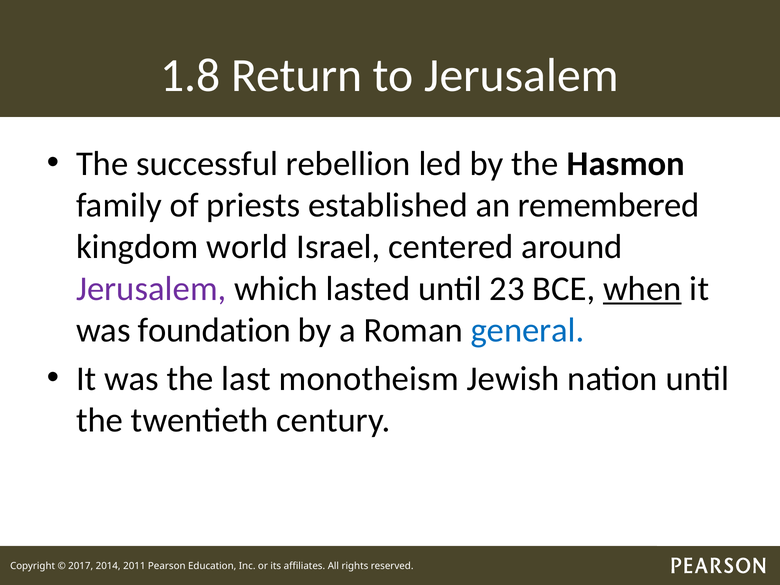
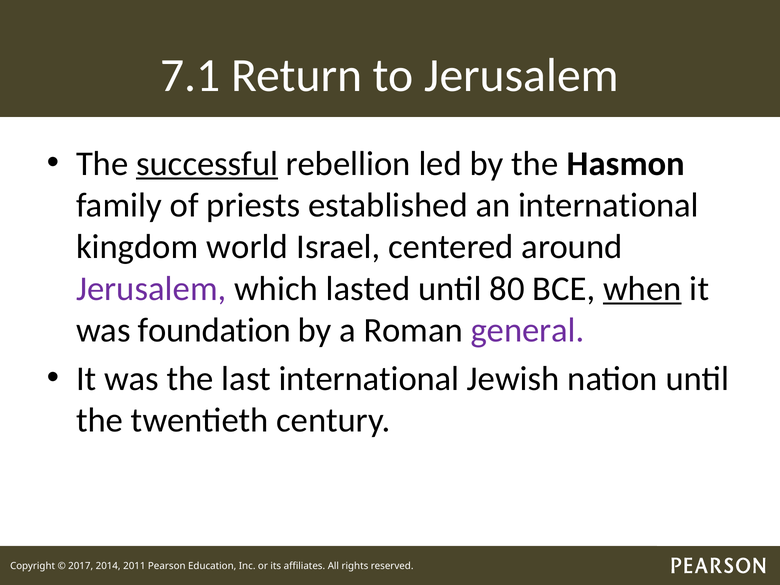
1.8: 1.8 -> 7.1 (190, 76)
successful underline: none -> present (207, 164)
an remembered: remembered -> international (608, 205)
23: 23 -> 80 (507, 289)
general colour: blue -> purple (528, 330)
last monotheism: monotheism -> international (369, 379)
